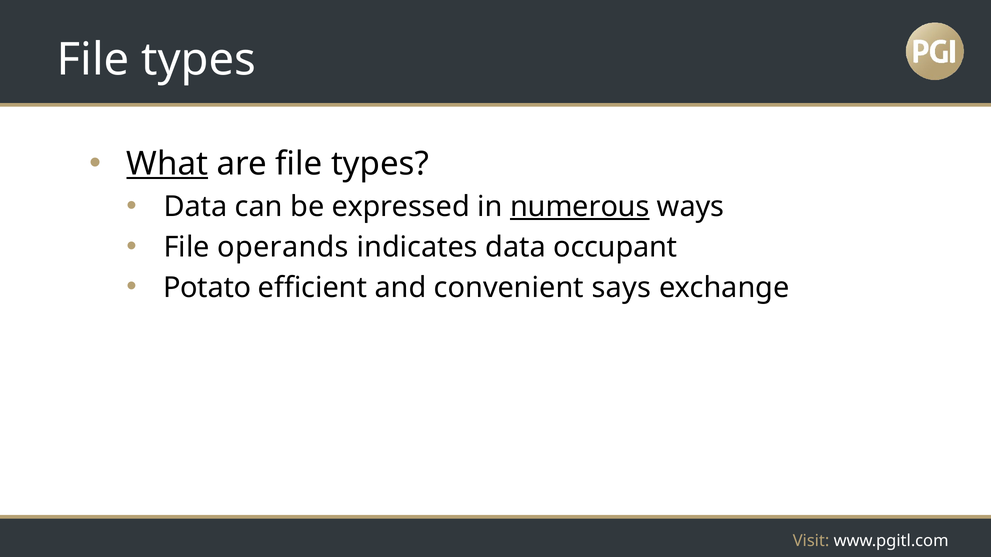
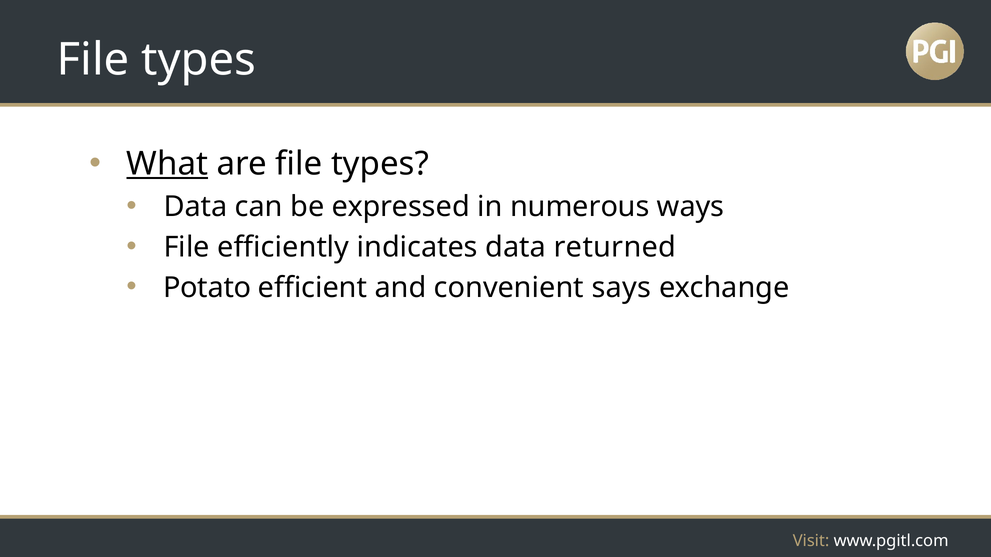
numerous underline: present -> none (580, 207)
operands: operands -> efficiently (283, 247)
occupant: occupant -> returned (615, 247)
